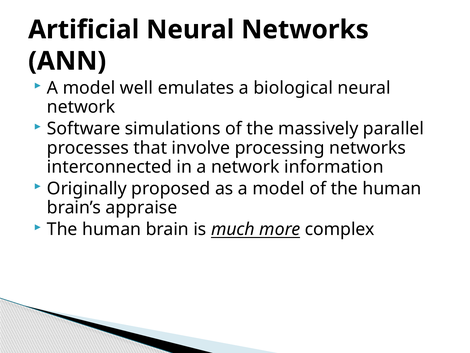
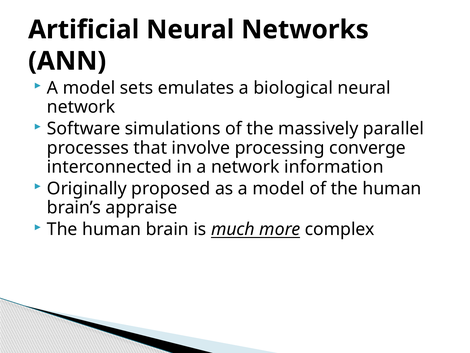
well: well -> sets (137, 88)
processing networks: networks -> converge (368, 148)
